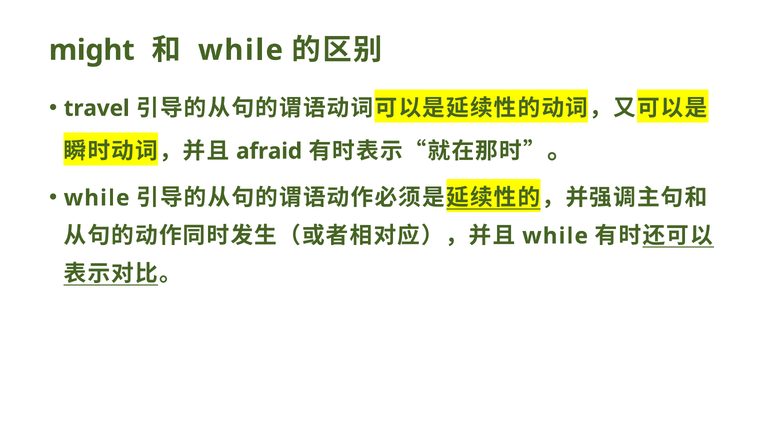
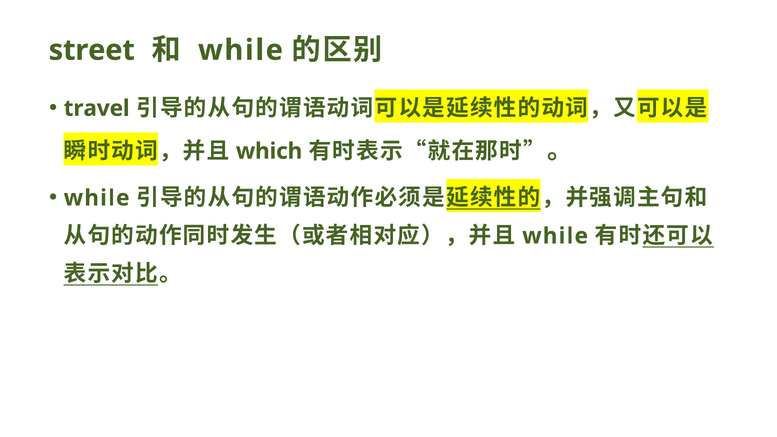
might: might -> street (92, 50)
afraid: afraid -> which (269, 151)
